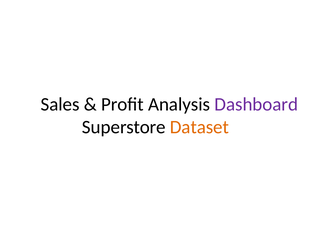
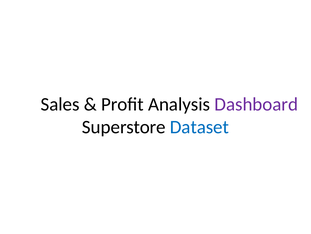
Dataset colour: orange -> blue (199, 127)
